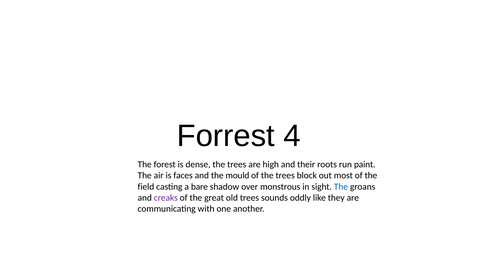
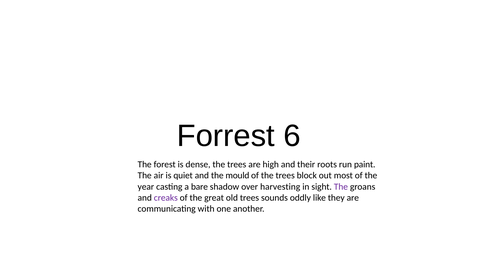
4: 4 -> 6 (292, 136)
faces: faces -> quiet (183, 176)
field: field -> year (146, 187)
monstrous: monstrous -> harvesting (280, 187)
The colour: blue -> purple (341, 187)
